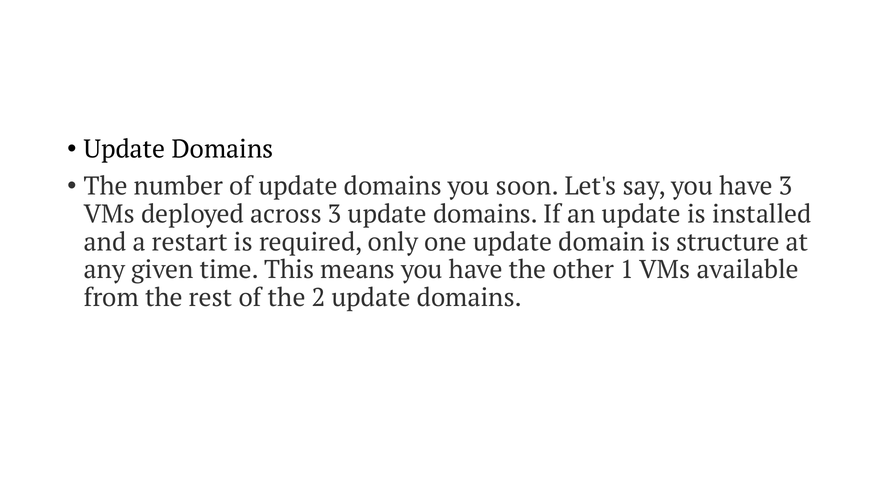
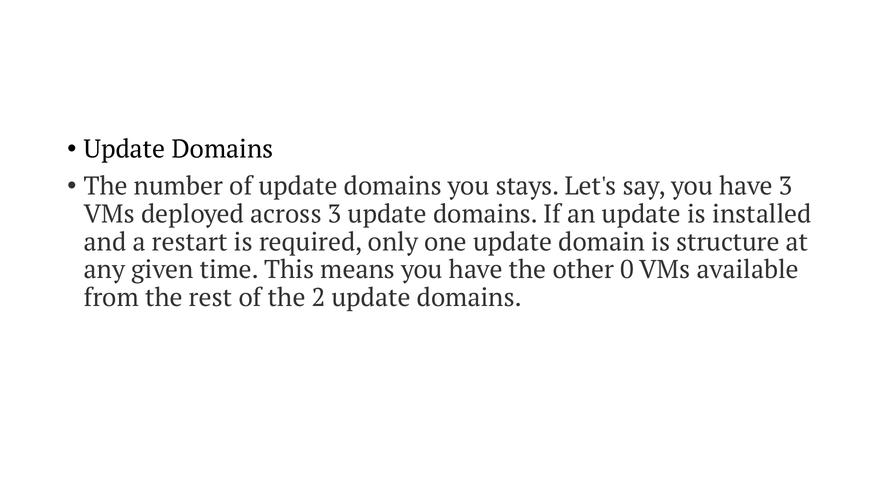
soon: soon -> stays (528, 186)
1: 1 -> 0 (627, 270)
